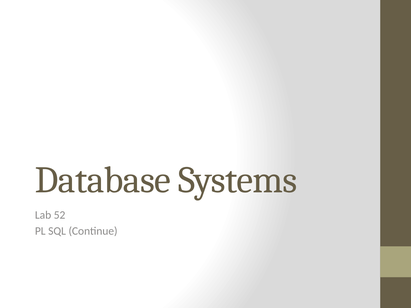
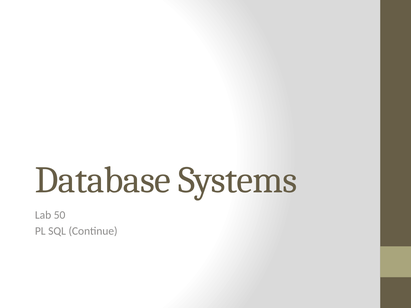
52: 52 -> 50 (60, 215)
